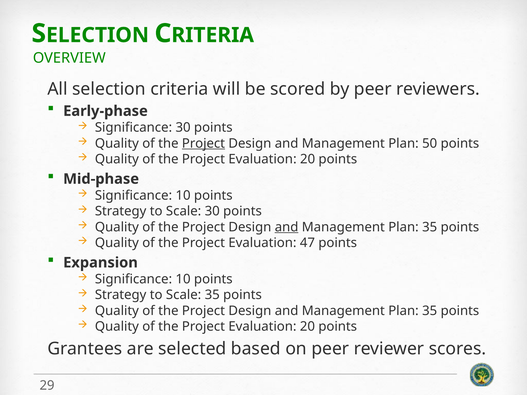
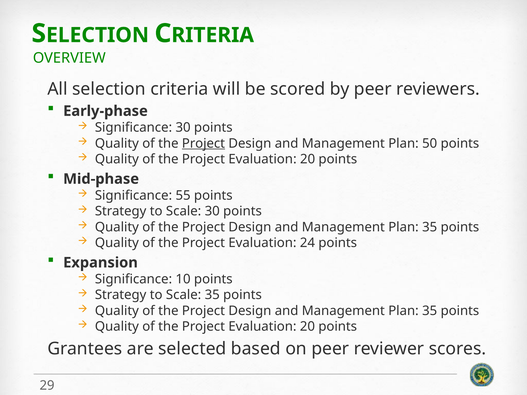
10: 10 -> 55 (183, 196)
and underline: present -> none (287, 227)
47: 47 -> 24 (307, 243)
